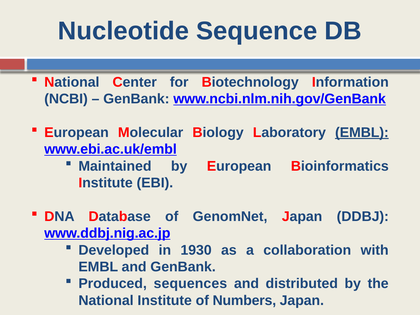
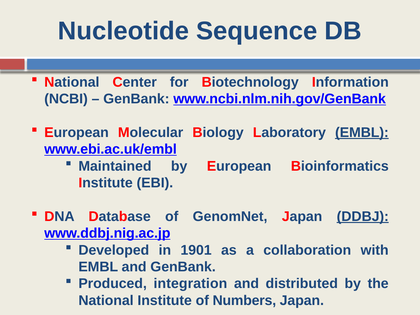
DDBJ underline: none -> present (363, 216)
1930: 1930 -> 1901 (196, 250)
sequences: sequences -> integration (190, 284)
